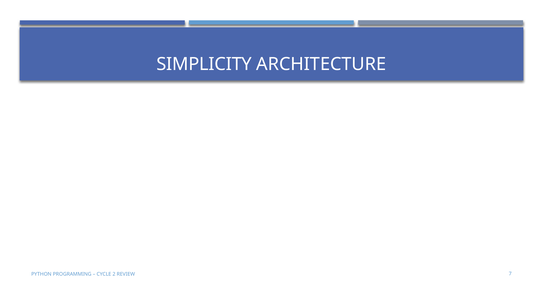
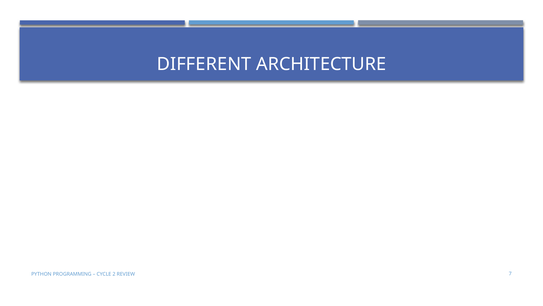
SIMPLICITY: SIMPLICITY -> DIFFERENT (204, 64)
